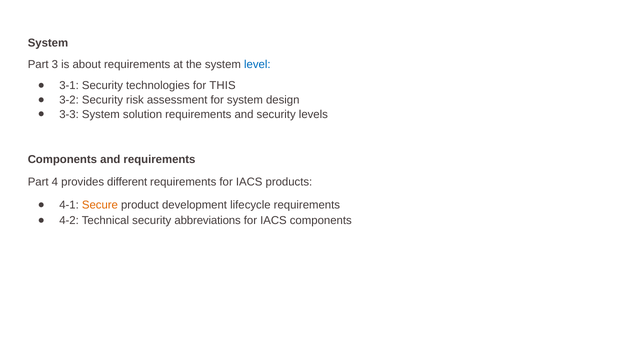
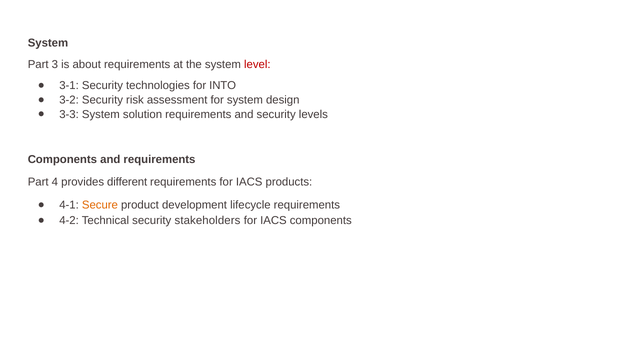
level colour: blue -> red (257, 64)
THIS: THIS -> INTO (223, 86)
abbreviations: abbreviations -> stakeholders (207, 220)
